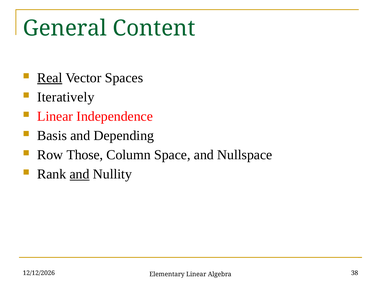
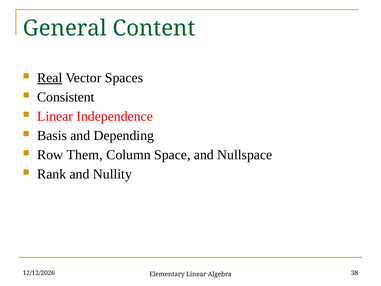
Iteratively: Iteratively -> Consistent (66, 97)
Those: Those -> Them (85, 155)
and underline: present -> none (80, 174)
